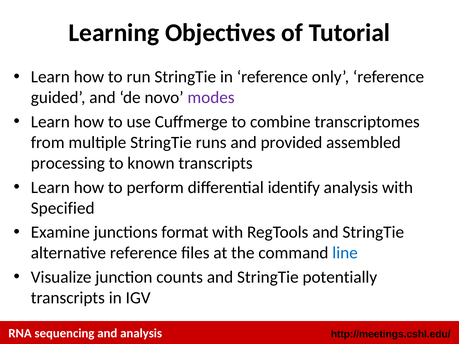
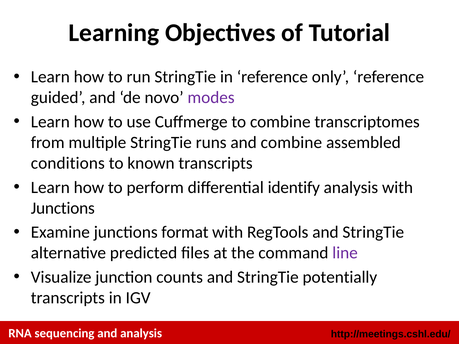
and provided: provided -> combine (291, 143)
processing: processing -> conditions (68, 163)
Specified: Specified -> Junctions (63, 208)
alternative reference: reference -> predicted (144, 253)
line colour: blue -> purple (345, 253)
